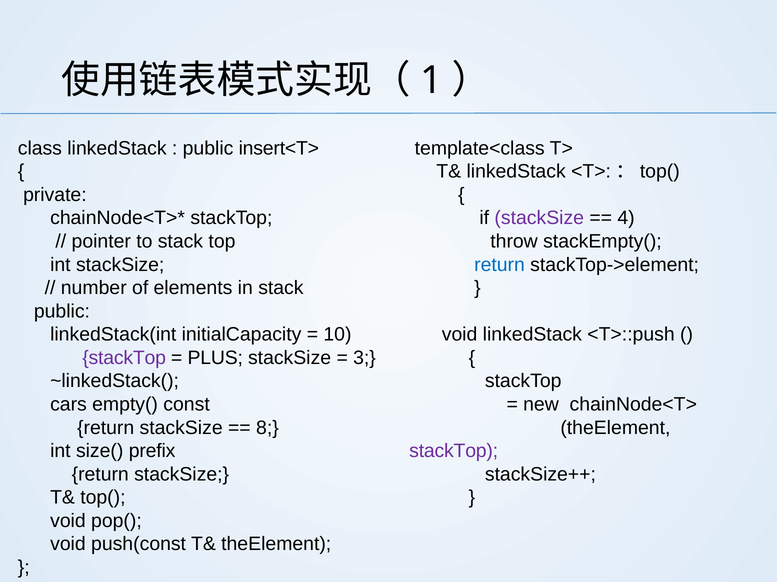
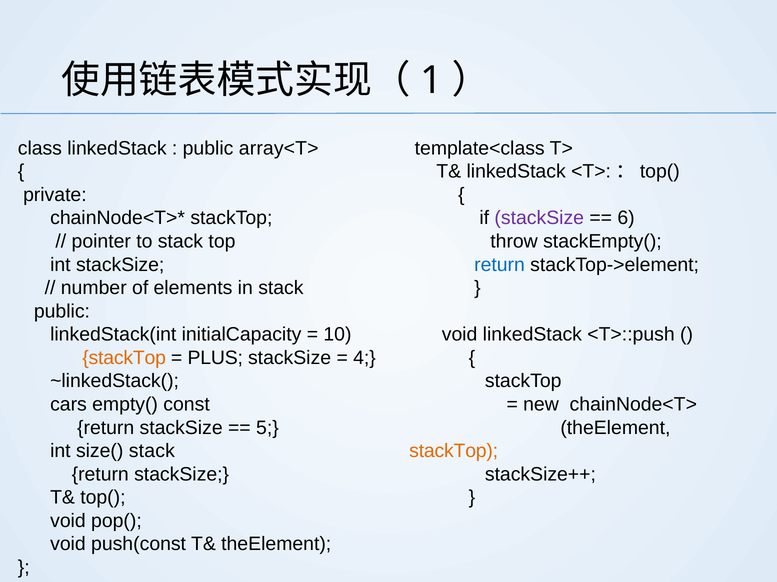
insert<T>: insert<T> -> array<T> (279, 148)
4: 4 -> 6 (626, 218)
stackTop colour: purple -> orange (124, 358)
3: 3 -> 4 (364, 358)
8: 8 -> 5 (267, 428)
size( prefix: prefix -> stack (152, 451)
stackTop colour: purple -> orange (454, 451)
